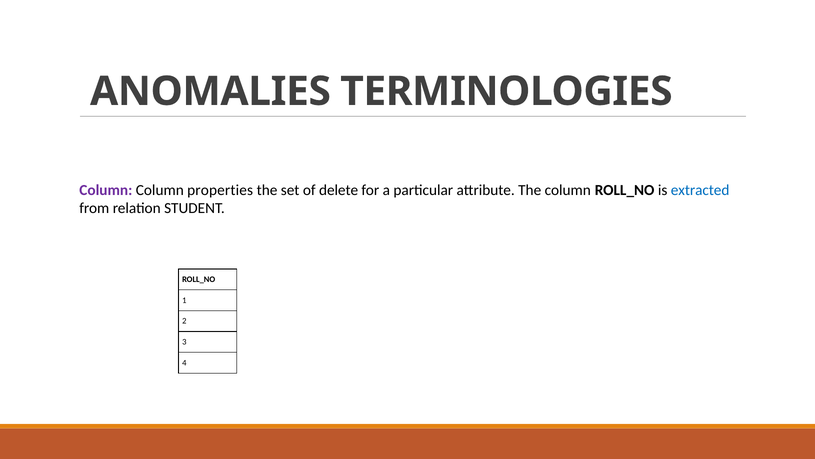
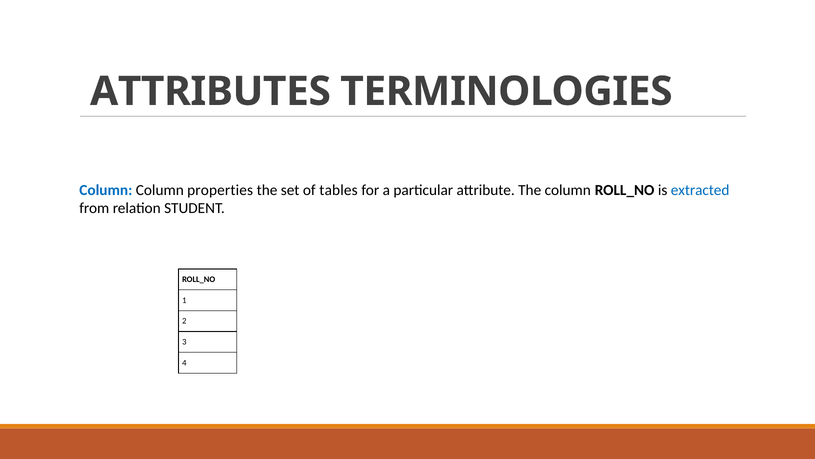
ANOMALIES: ANOMALIES -> ATTRIBUTES (210, 91)
Column colour: purple -> blue (106, 190)
delete: delete -> tables (339, 190)
